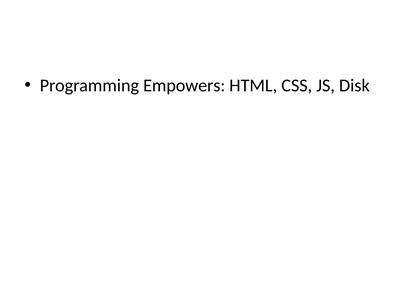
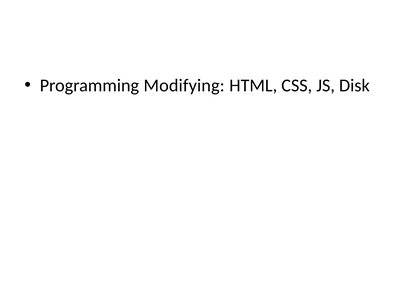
Empowers: Empowers -> Modifying (184, 86)
